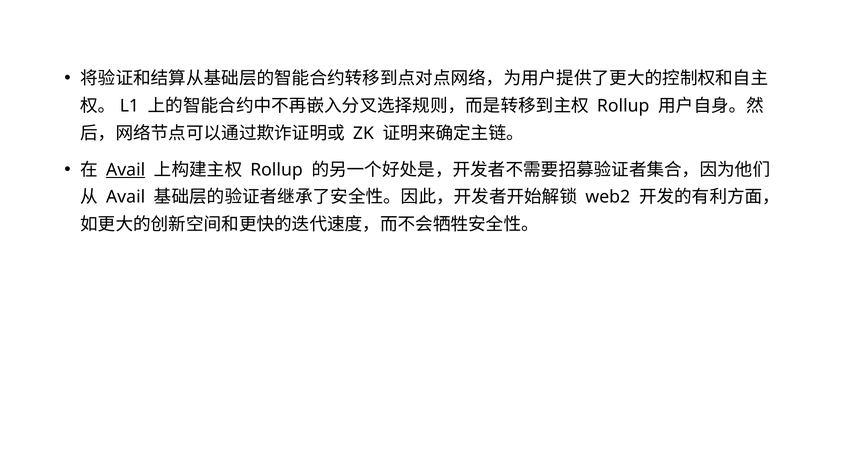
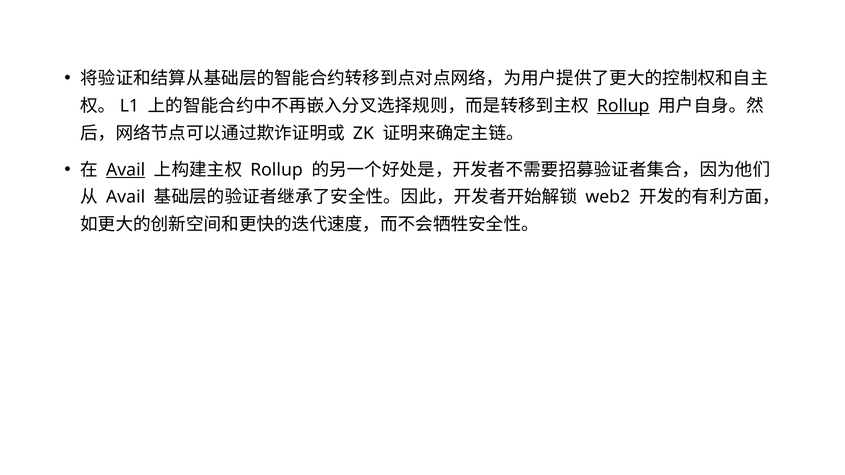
Rollup underline: none -> present (623, 106)
